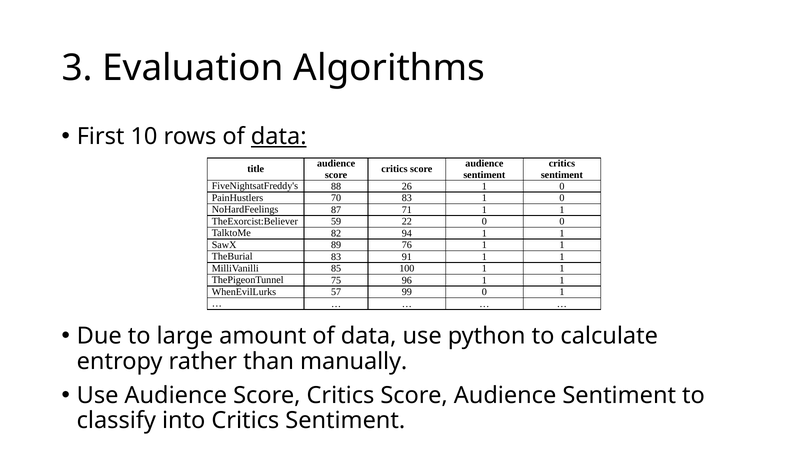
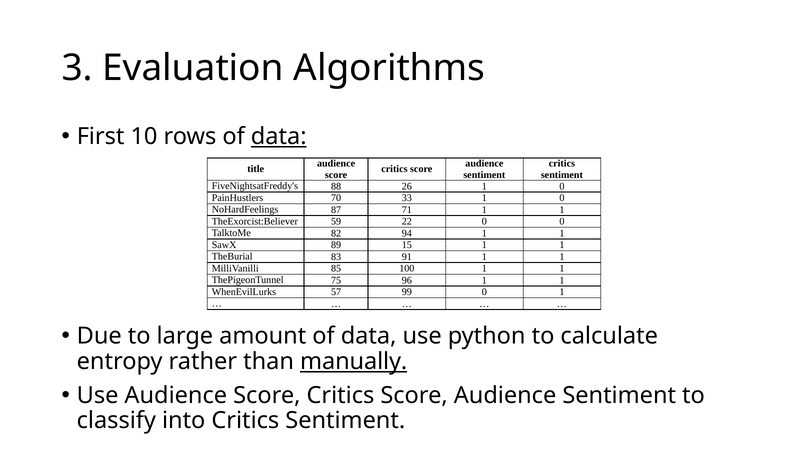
70 83: 83 -> 33 (407, 198)
76: 76 -> 15 (407, 245)
manually underline: none -> present (354, 362)
